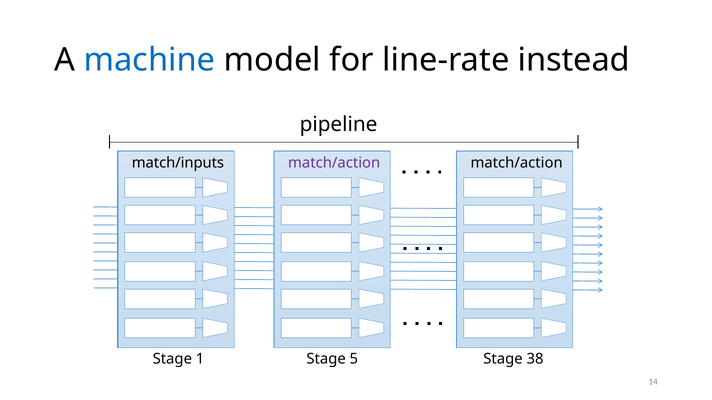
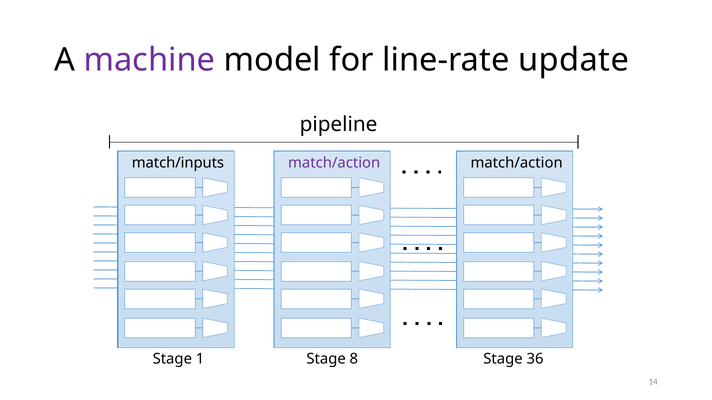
machine colour: blue -> purple (149, 60)
instead: instead -> update (574, 60)
5: 5 -> 8 (354, 359)
38: 38 -> 36 (535, 359)
